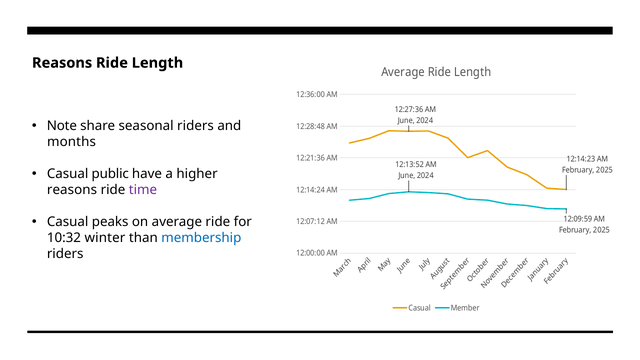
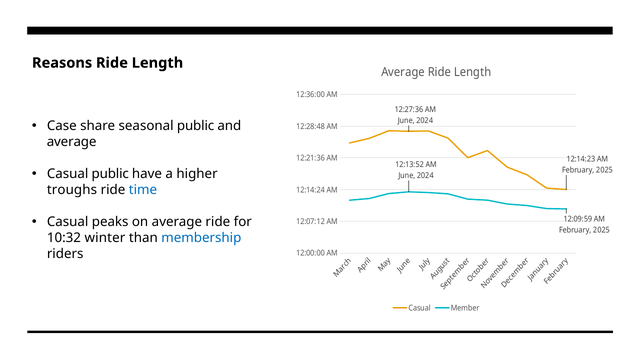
Note: Note -> Case (62, 126)
seasonal riders: riders -> public (196, 126)
months: months -> average (72, 142)
reasons: reasons -> troughs (72, 190)
time colour: purple -> blue (143, 190)
